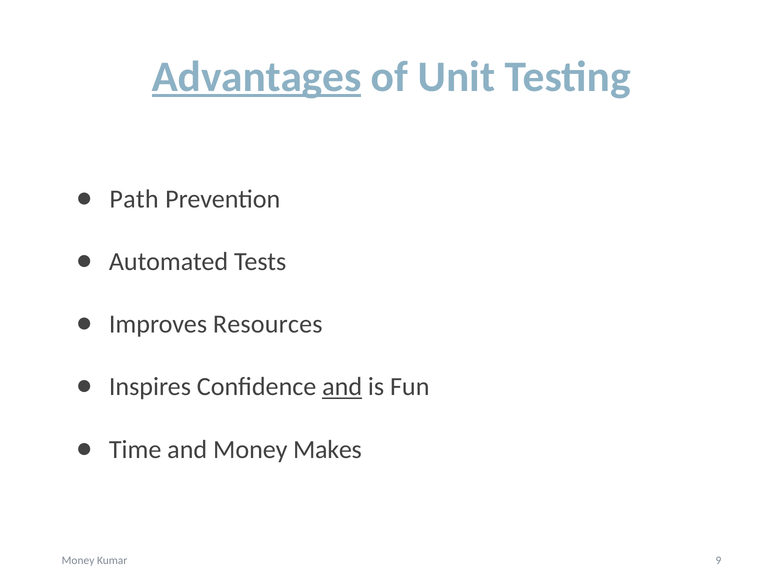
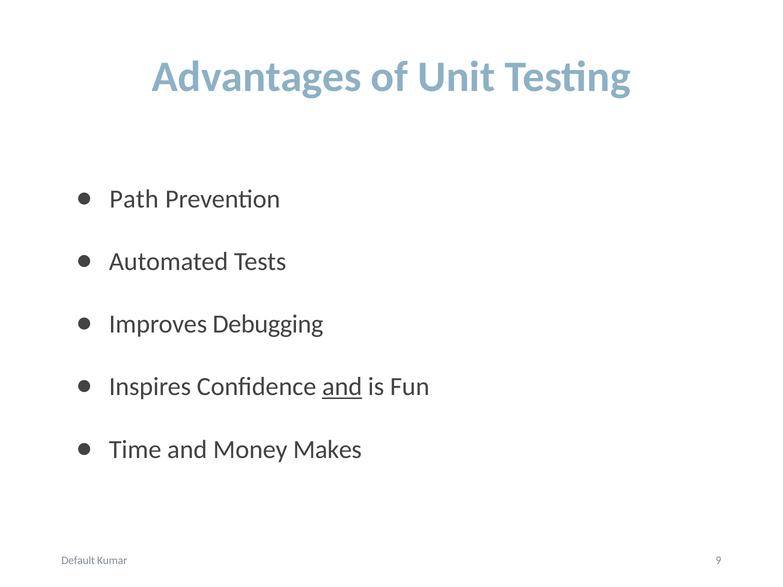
Advantages underline: present -> none (257, 77)
Resources: Resources -> Debugging (268, 324)
Money: Money -> Default (78, 561)
